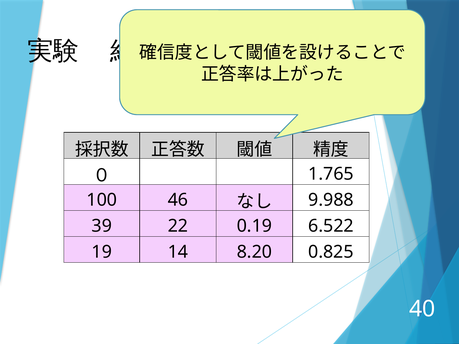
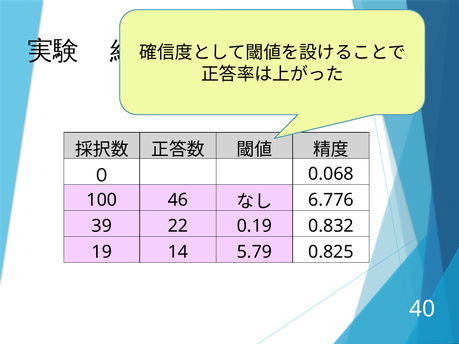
1.765: 1.765 -> 0.068 (331, 174)
9.988: 9.988 -> 6.776 (331, 200)
6.522: 6.522 -> 0.832 (331, 226)
8.20: 8.20 -> 5.79 (254, 252)
